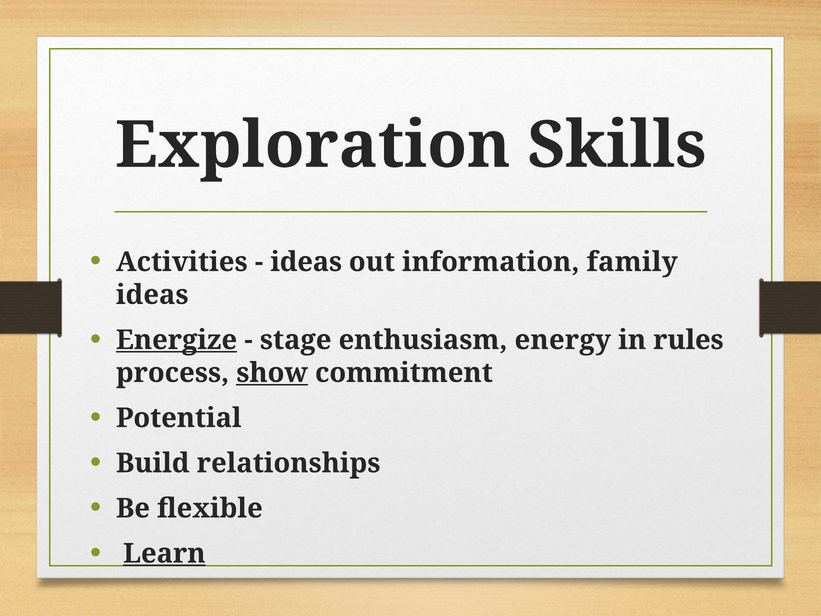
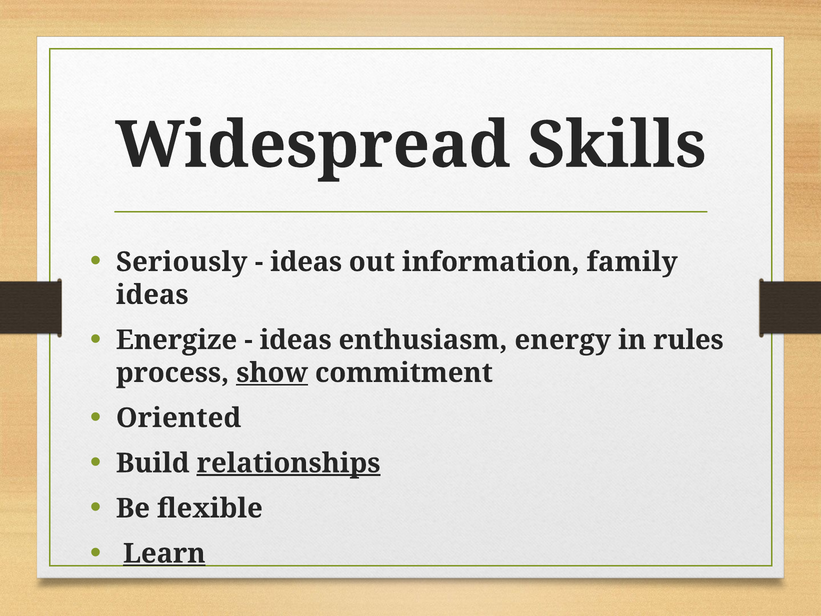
Exploration: Exploration -> Widespread (313, 145)
Activities: Activities -> Seriously (182, 262)
Energize underline: present -> none (177, 340)
stage: stage -> ideas (296, 340)
Potential: Potential -> Oriented (179, 418)
relationships underline: none -> present (289, 463)
